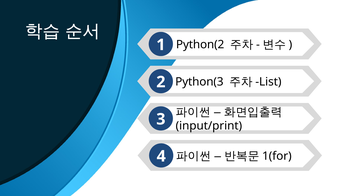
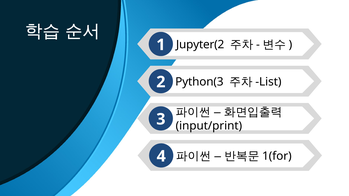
Python(2: Python(2 -> Jupyter(2 (200, 45)
